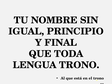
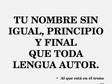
LENGUA TRONO: TRONO -> AUTOR (79, 65)
